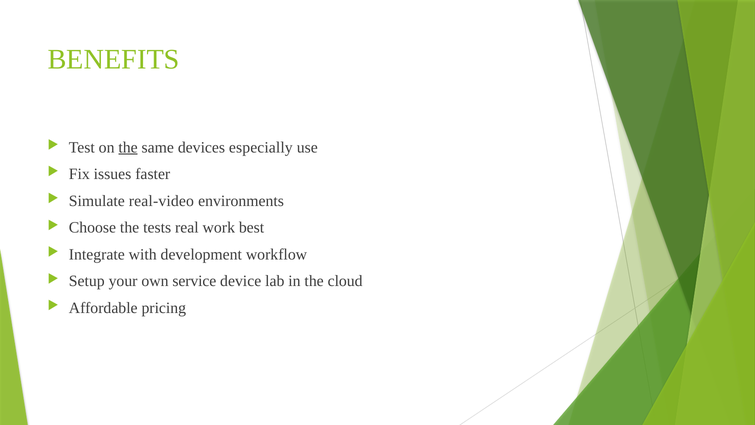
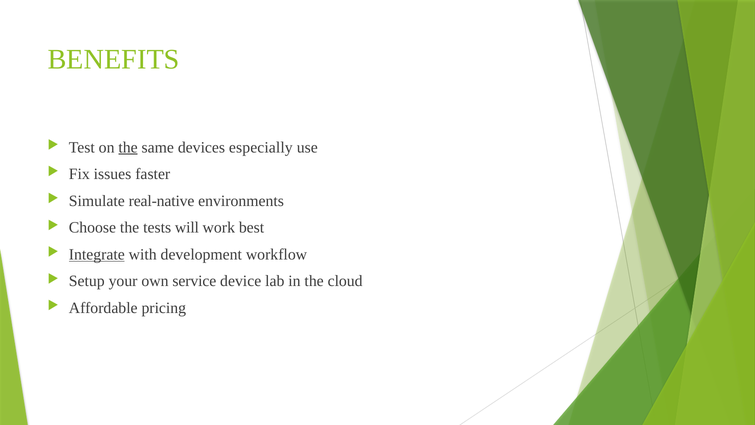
real-video: real-video -> real-native (162, 201)
real: real -> will (187, 228)
Integrate underline: none -> present (97, 254)
